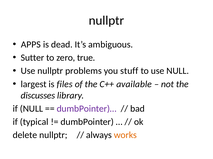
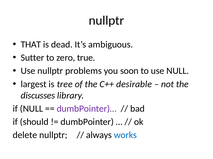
APPS: APPS -> THAT (31, 45)
stuff: stuff -> soon (129, 71)
files: files -> tree (65, 84)
available: available -> desirable (134, 84)
typical: typical -> should (34, 122)
works colour: orange -> blue (125, 136)
